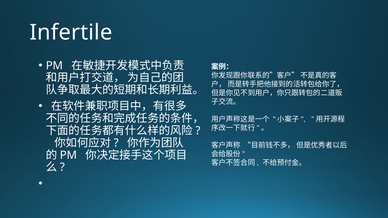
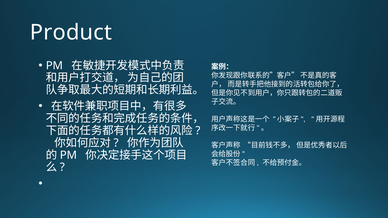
Infertile: Infertile -> Product (71, 33)
